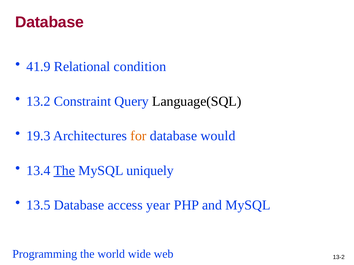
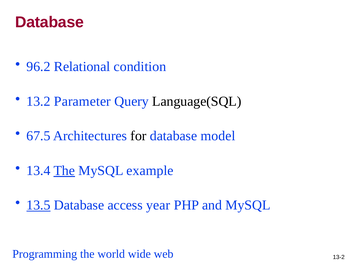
41.9: 41.9 -> 96.2 (38, 67)
Constraint: Constraint -> Parameter (82, 102)
19.3: 19.3 -> 67.5 (38, 136)
for colour: orange -> black (138, 136)
would: would -> model (218, 136)
uniquely: uniquely -> example (150, 171)
13.5 underline: none -> present (38, 206)
